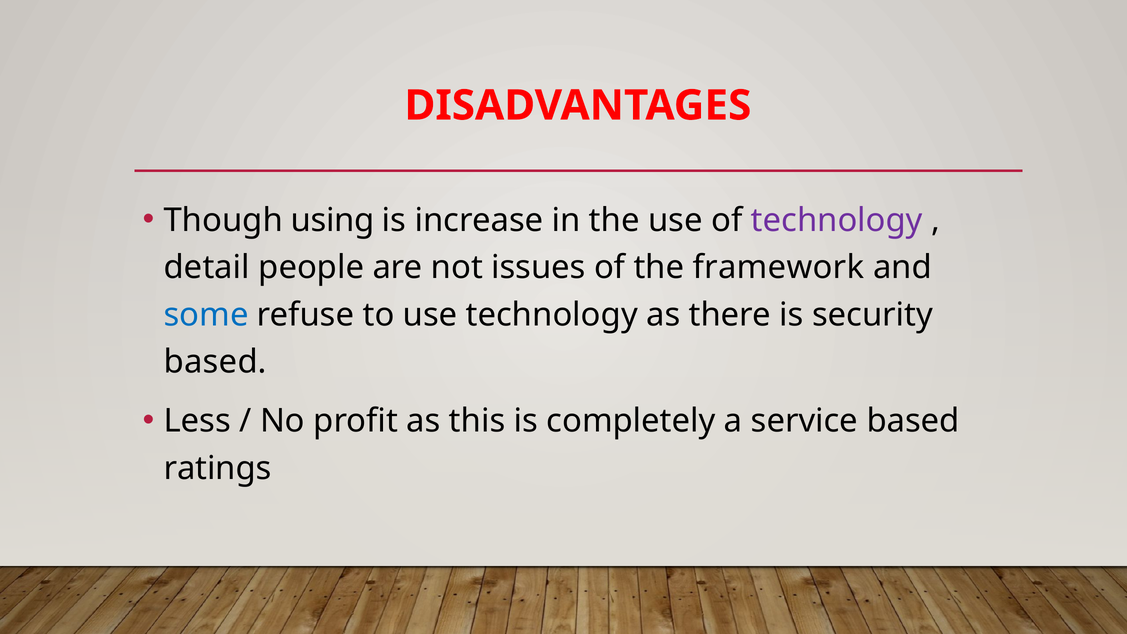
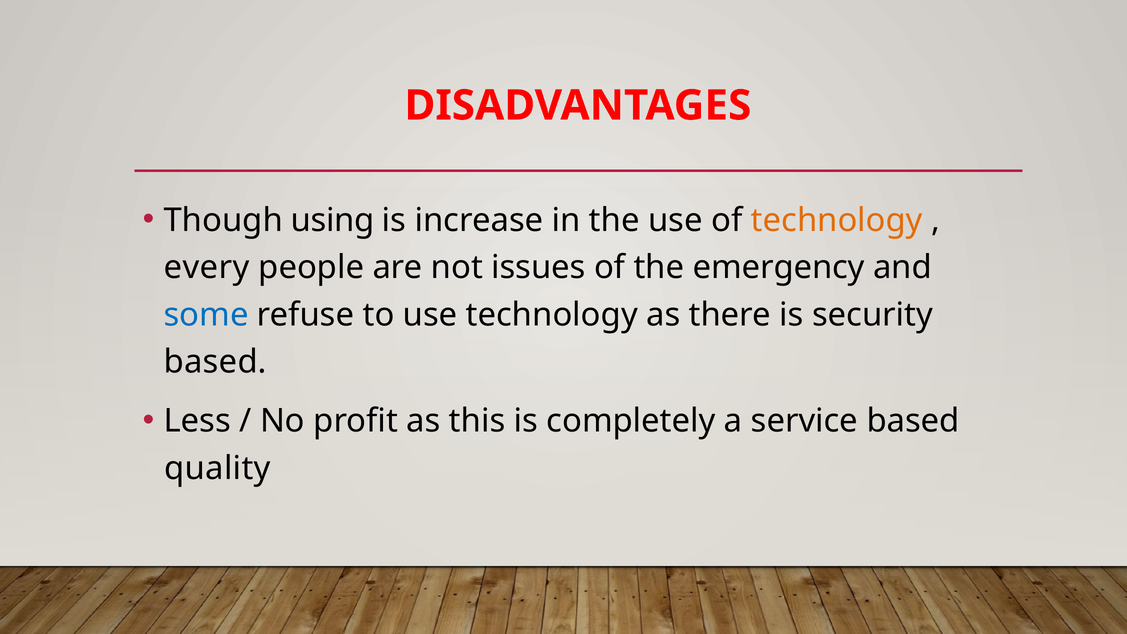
technology colour: purple -> orange (837, 220)
detail: detail -> every (207, 268)
framework: framework -> emergency (779, 268)
ratings: ratings -> quality (217, 468)
